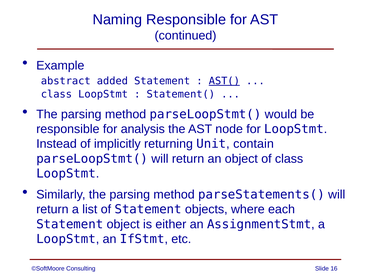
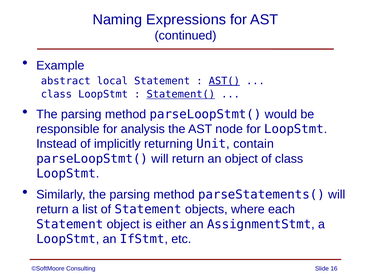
Naming Responsible: Responsible -> Expressions (186, 20)
added: added -> local (112, 81)
Statement( underline: none -> present (181, 94)
